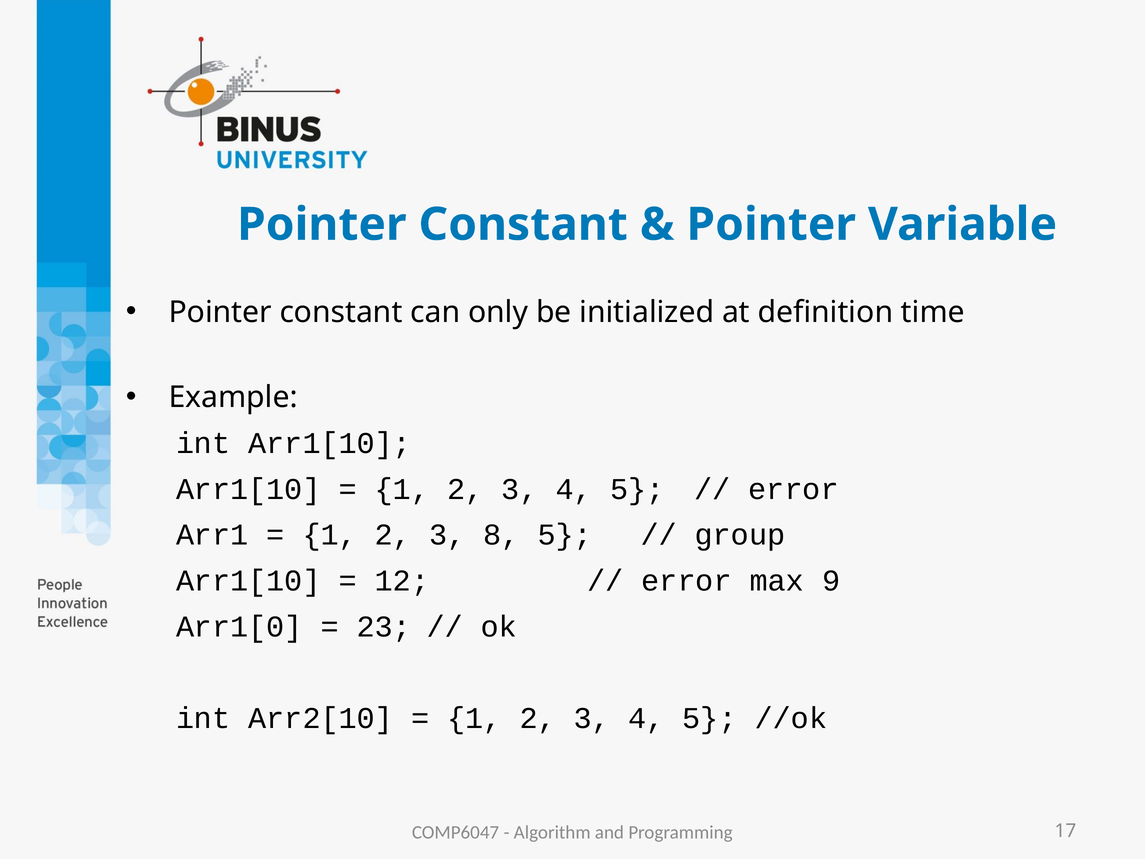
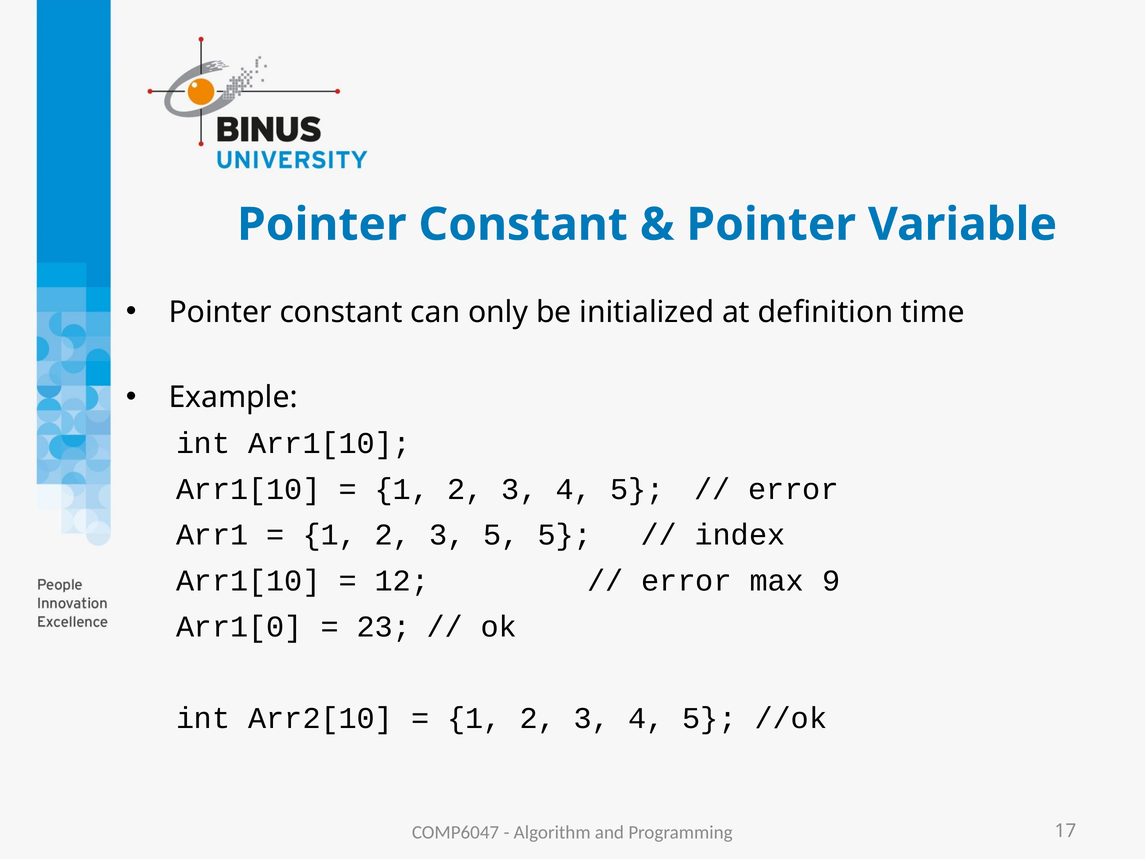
3 8: 8 -> 5 (501, 535)
group: group -> index (740, 535)
